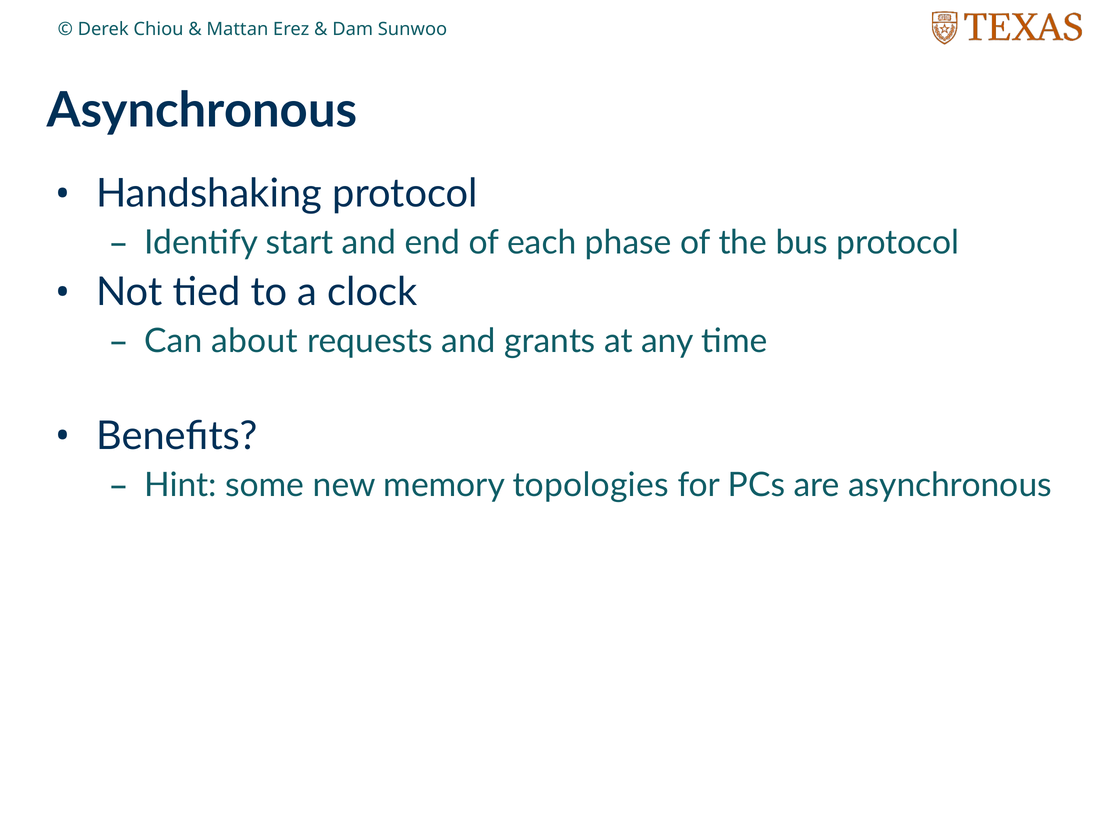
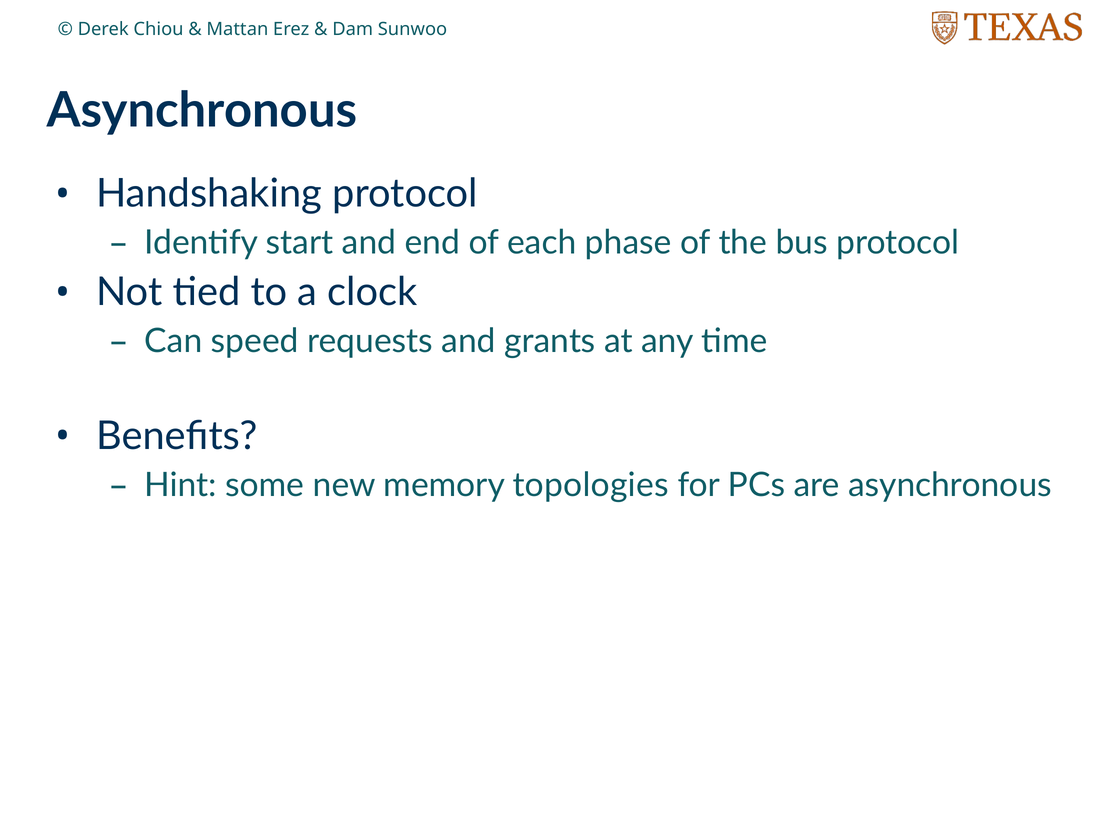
about: about -> speed (255, 341)
